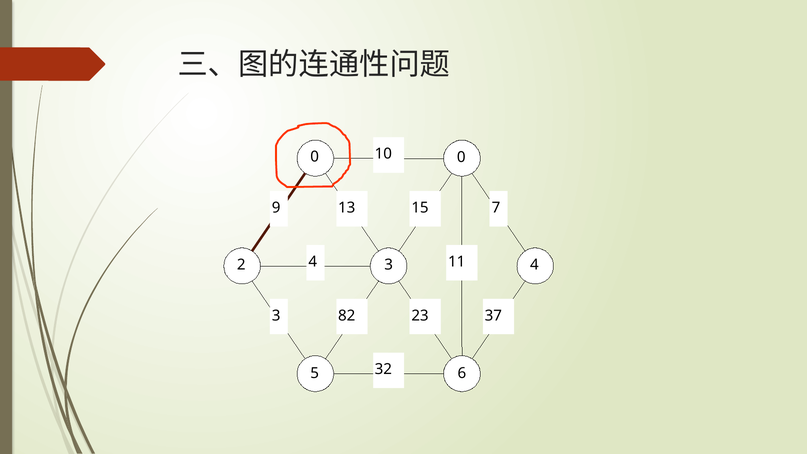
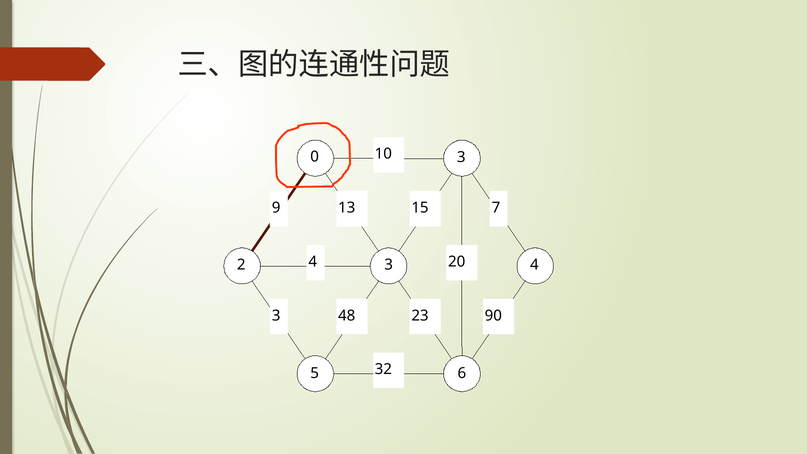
0 0: 0 -> 3 (461, 157)
11: 11 -> 20 (457, 262)
82: 82 -> 48 (347, 315)
37: 37 -> 90 (493, 315)
